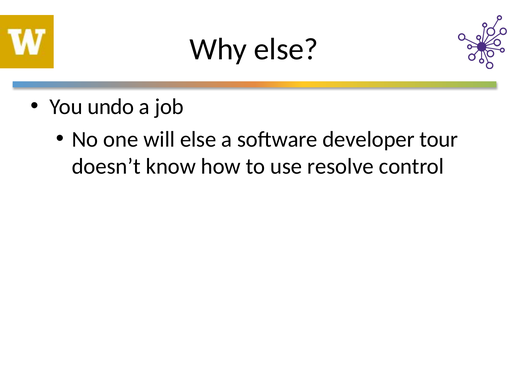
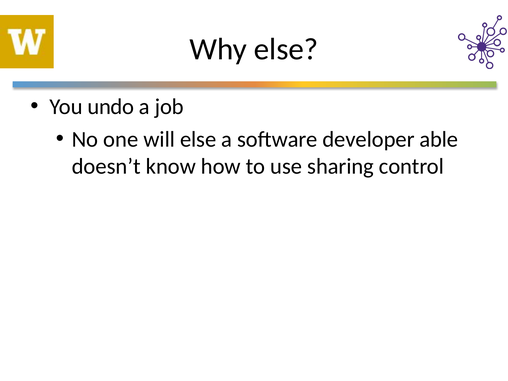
tour: tour -> able (439, 139)
resolve: resolve -> sharing (341, 166)
